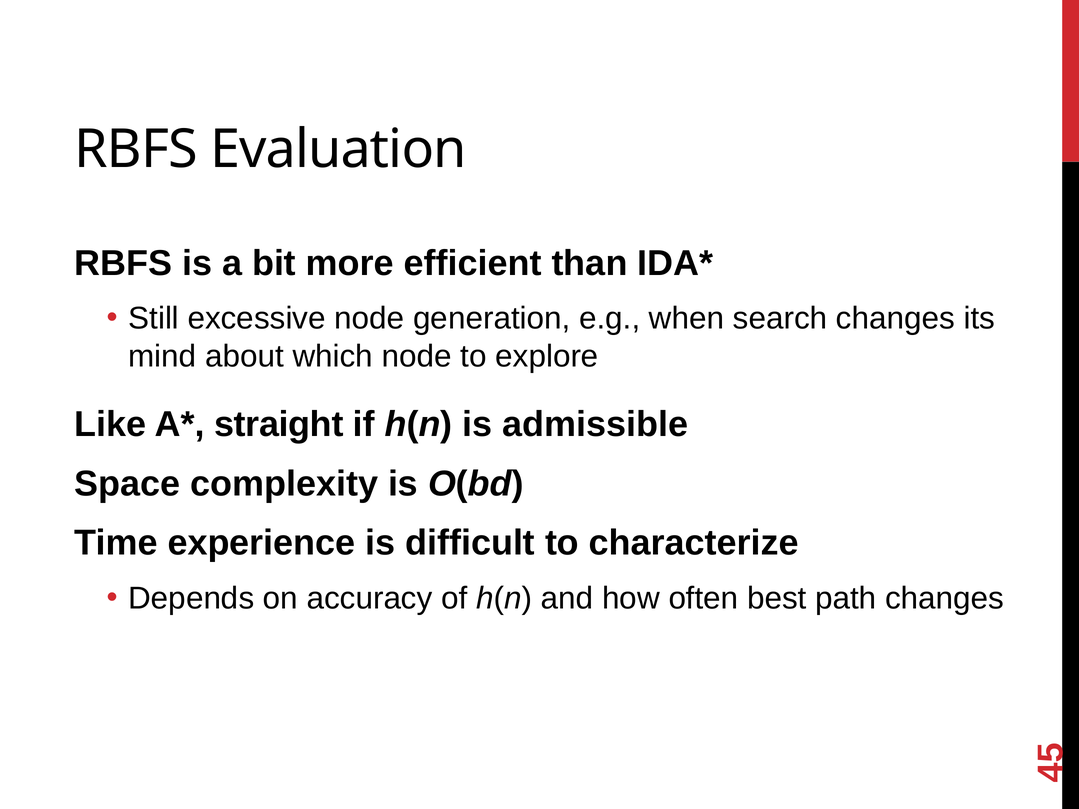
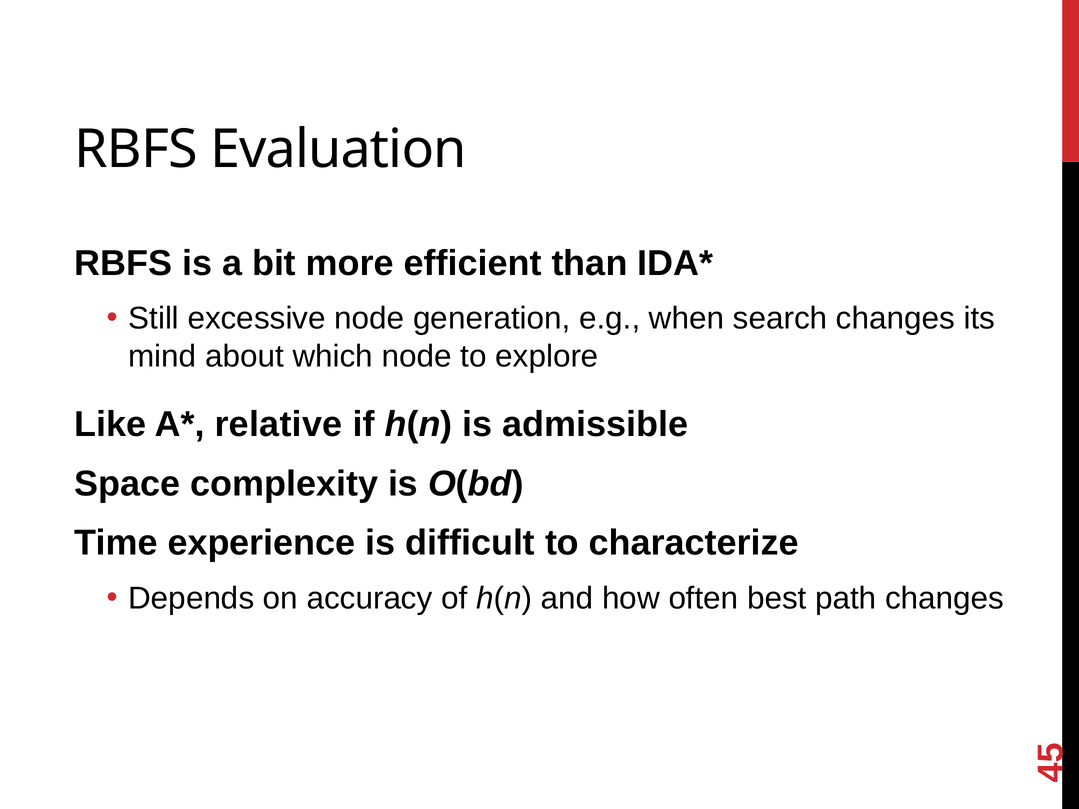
straight: straight -> relative (279, 425)
